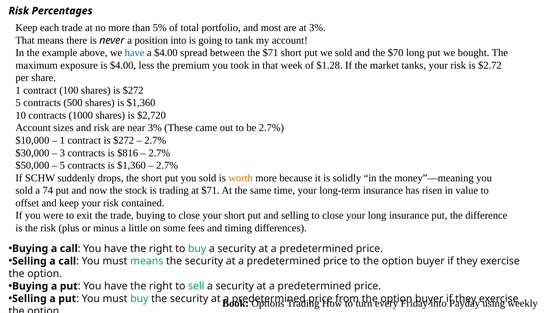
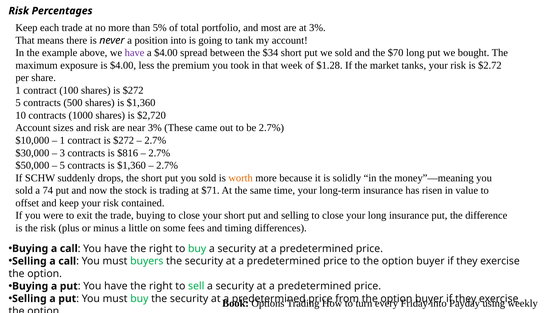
have colour: blue -> purple (135, 53)
the $71: $71 -> $34 (270, 53)
must means: means -> buyers (147, 261)
